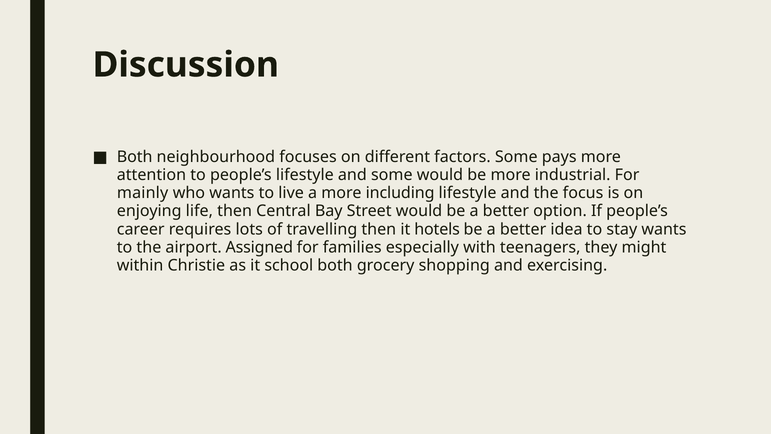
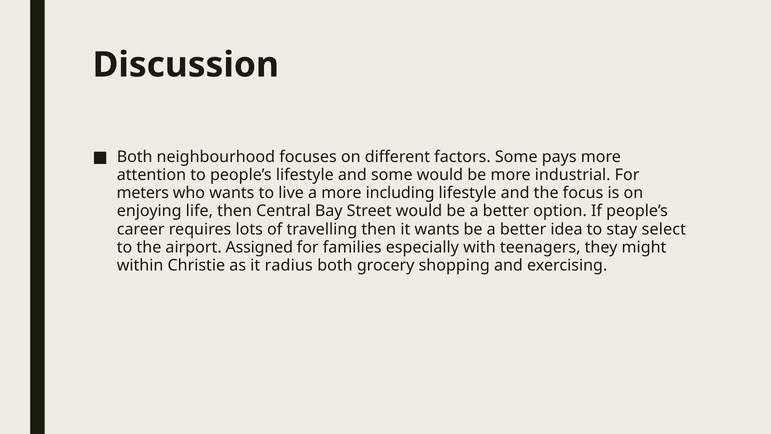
mainly: mainly -> meters (143, 193)
it hotels: hotels -> wants (437, 229)
stay wants: wants -> select (664, 229)
school: school -> radius (289, 265)
